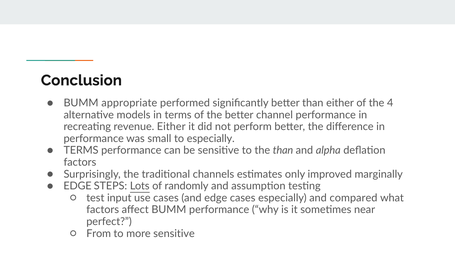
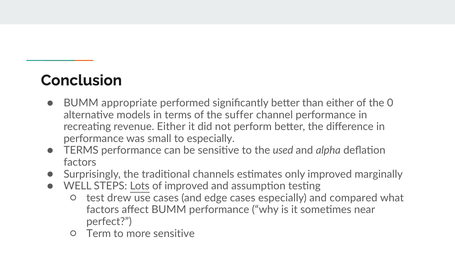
4: 4 -> 0 (390, 103)
the better: better -> suffer (239, 115)
the than: than -> used (283, 150)
EDGE: EDGE -> WELL (78, 186)
of randomly: randomly -> improved (187, 186)
input: input -> drew (119, 198)
From: From -> Term (99, 233)
